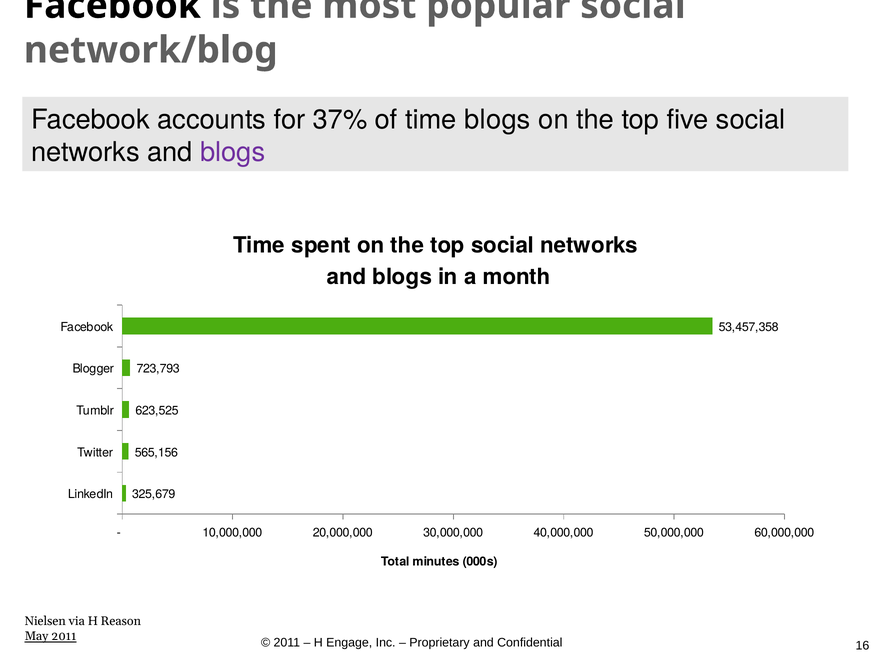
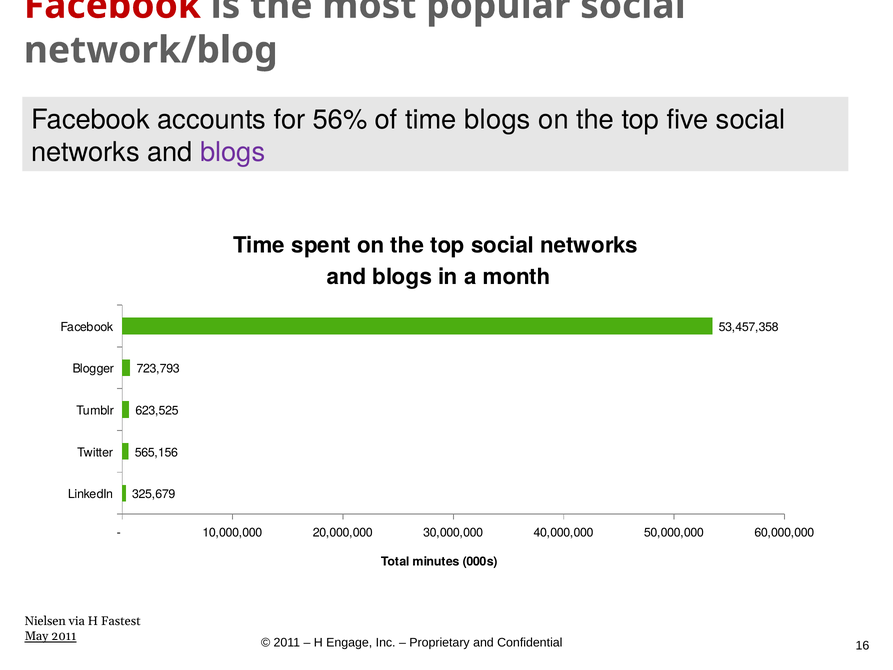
Facebook colour: black -> red (112, 6)
37%: 37% -> 56% (340, 119)
Reason: Reason -> Fastest (121, 621)
